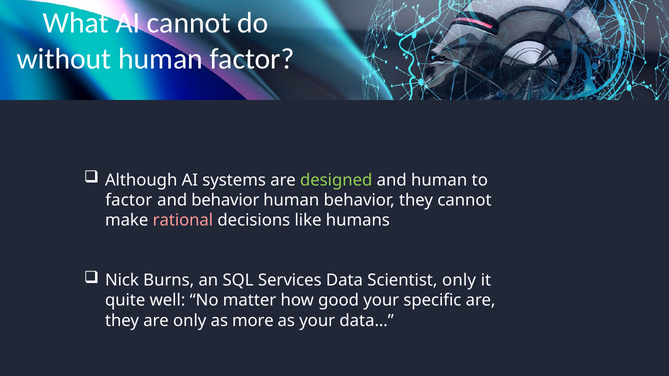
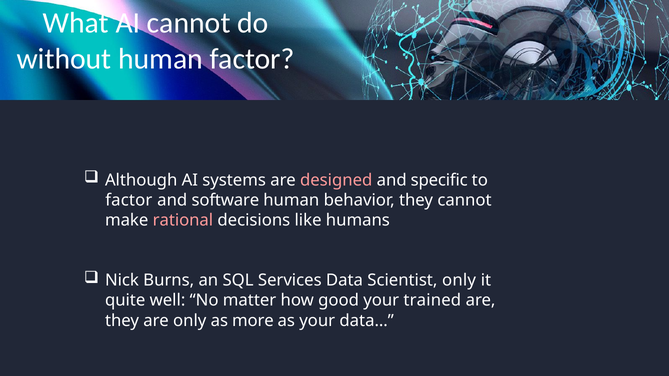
designed colour: light green -> pink (336, 180)
and human: human -> specific (439, 180)
and behavior: behavior -> software (225, 200)
specific: specific -> trained (432, 301)
